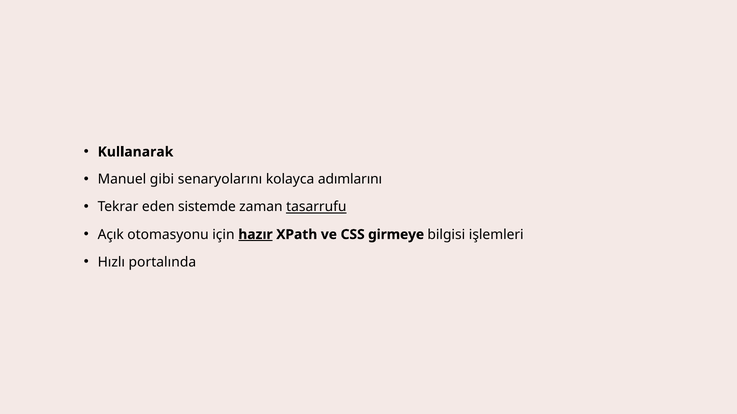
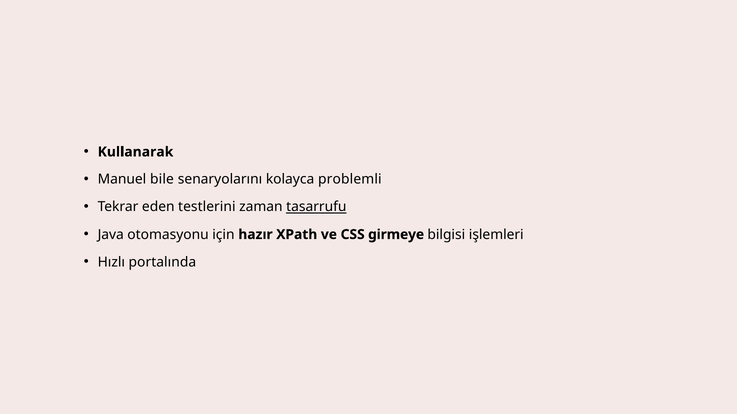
gibi: gibi -> bile (162, 180)
adımlarını: adımlarını -> problemli (350, 180)
sistemde: sistemde -> testlerini (207, 207)
Açık: Açık -> Java (111, 235)
hazır underline: present -> none (255, 235)
